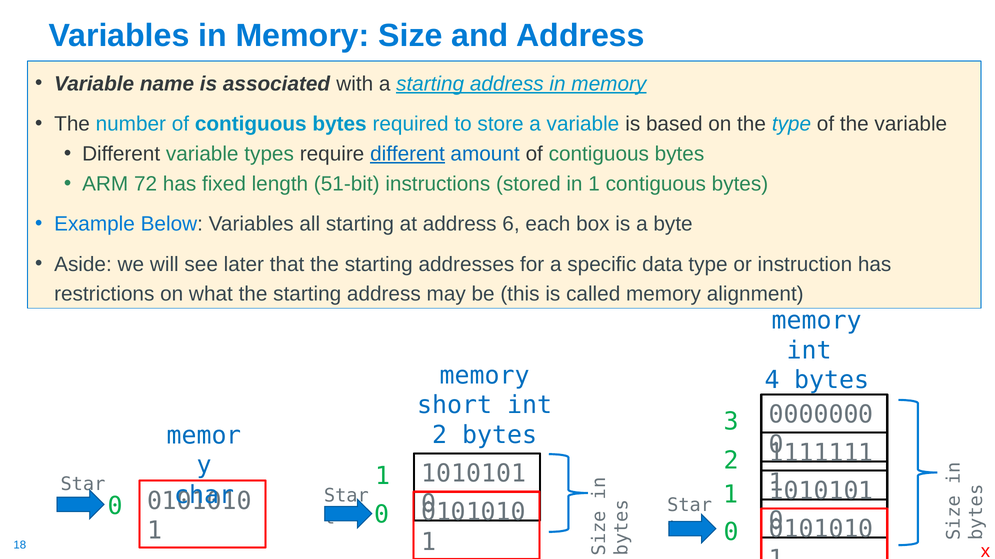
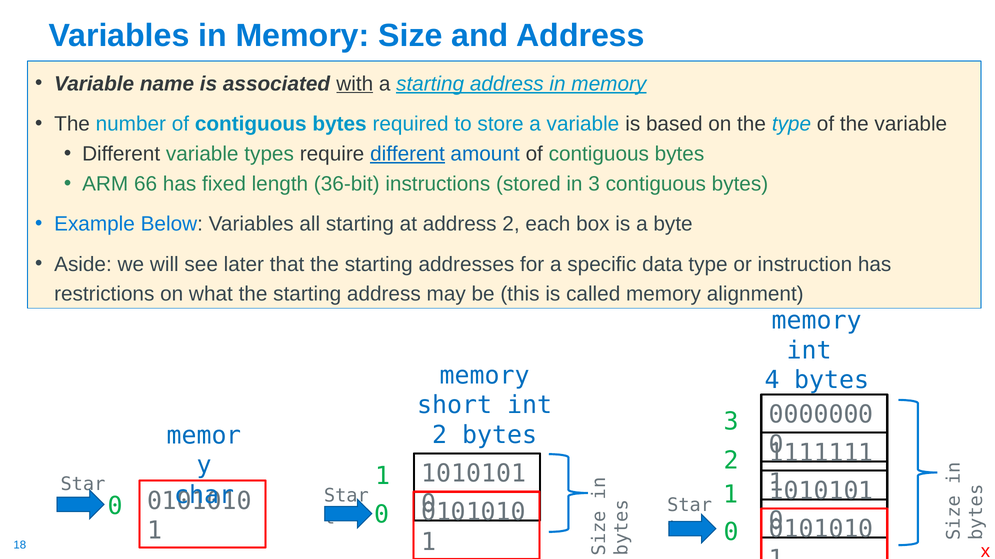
with underline: none -> present (355, 84)
72: 72 -> 66 (146, 184)
51-bit: 51-bit -> 36-bit (347, 184)
in 1: 1 -> 3 (594, 184)
address 6: 6 -> 2 (511, 224)
